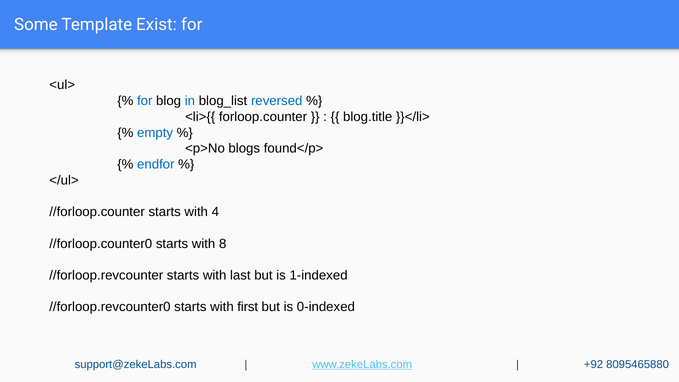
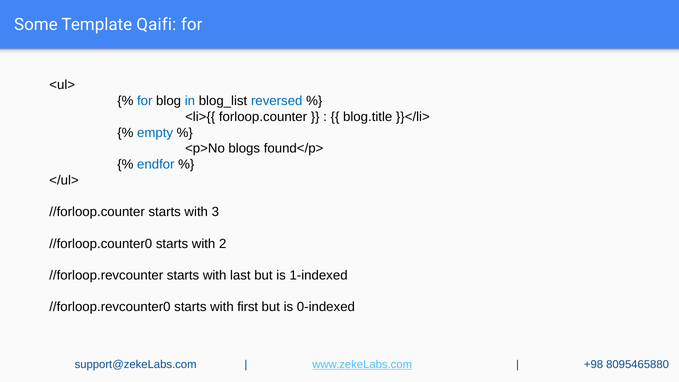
Exist: Exist -> Qaifi (156, 25)
4: 4 -> 3 (215, 212)
8: 8 -> 2 (223, 244)
+92: +92 -> +98 (594, 364)
